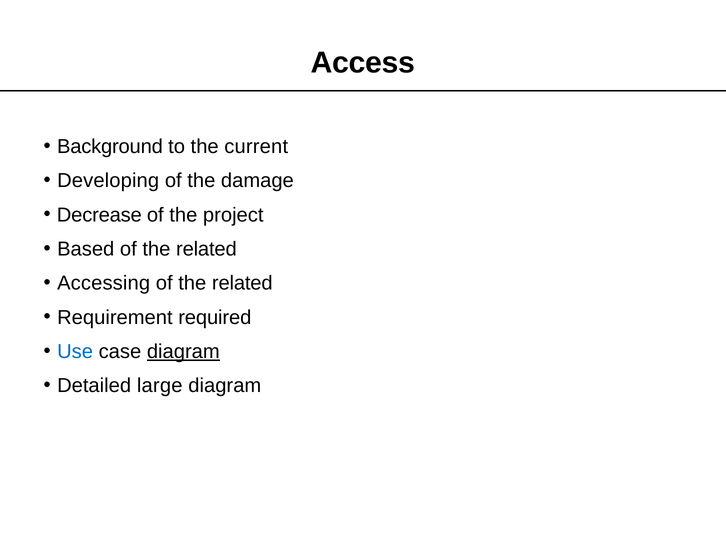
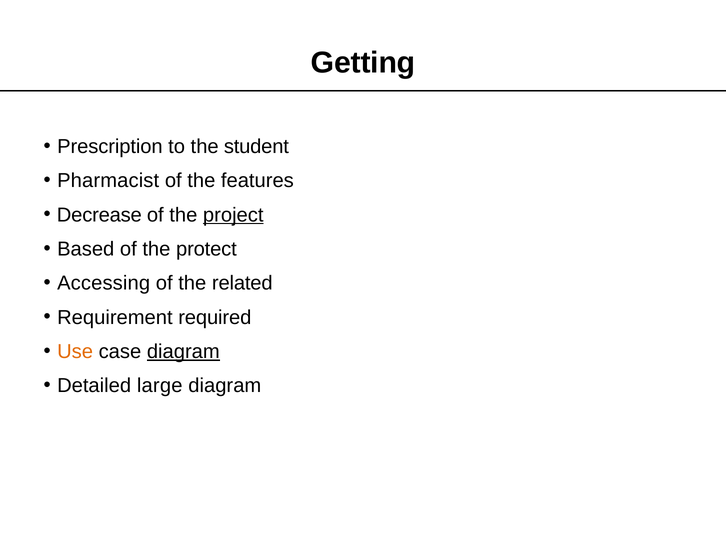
Access: Access -> Getting (363, 63)
Background: Background -> Prescription (110, 147)
current: current -> student (256, 147)
Developing: Developing -> Pharmacist (108, 181)
damage: damage -> features (257, 181)
project underline: none -> present (233, 215)
related: related -> protect (206, 249)
Use colour: blue -> orange (75, 352)
